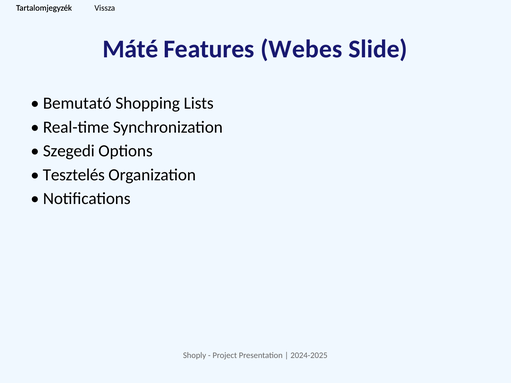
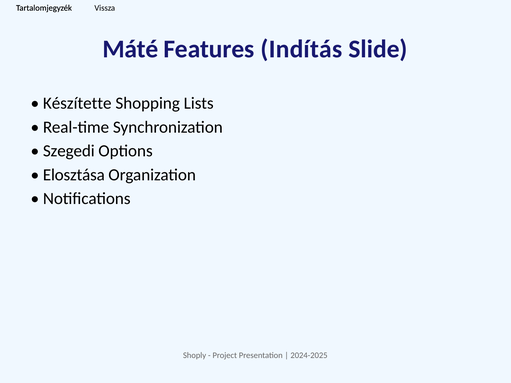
Webes: Webes -> Indítás (301, 49)
Bemutató: Bemutató -> Készítette (77, 103)
Tesztelés: Tesztelés -> Elosztása (74, 175)
